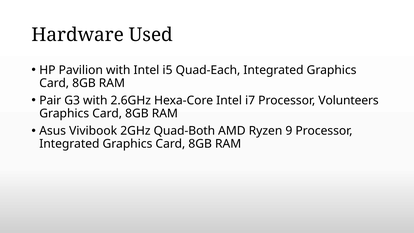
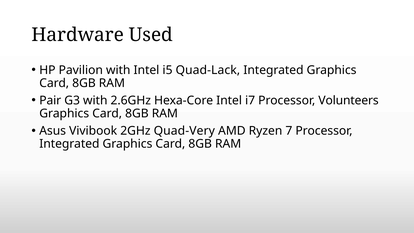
Quad-Each: Quad-Each -> Quad-Lack (208, 70)
Quad-Both: Quad-Both -> Quad-Very (184, 131)
9: 9 -> 7 (289, 131)
